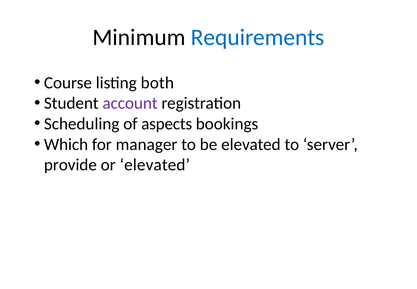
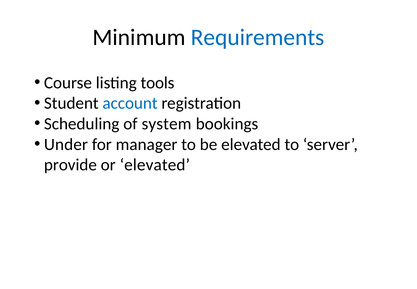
both: both -> tools (157, 83)
account colour: purple -> blue (130, 103)
aspects: aspects -> system (167, 124)
Which: Which -> Under (66, 144)
